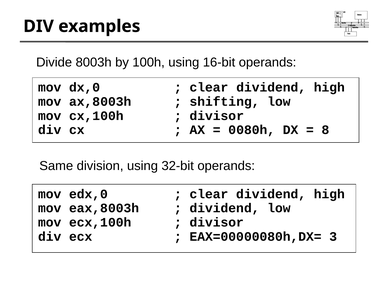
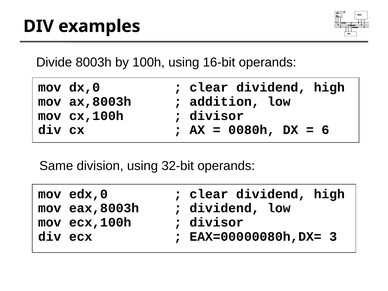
shifting: shifting -> addition (225, 102)
8: 8 -> 6 (326, 130)
